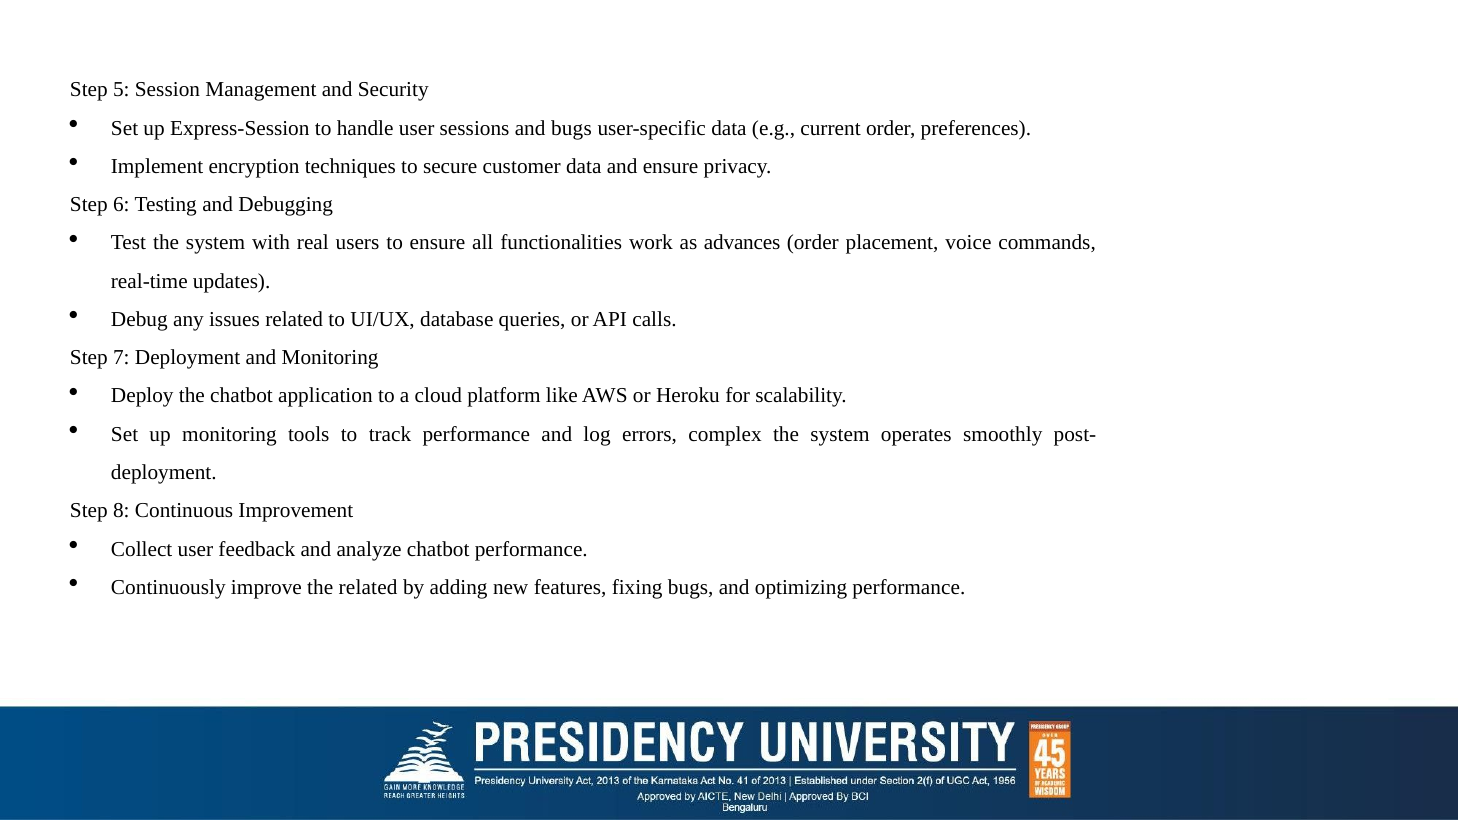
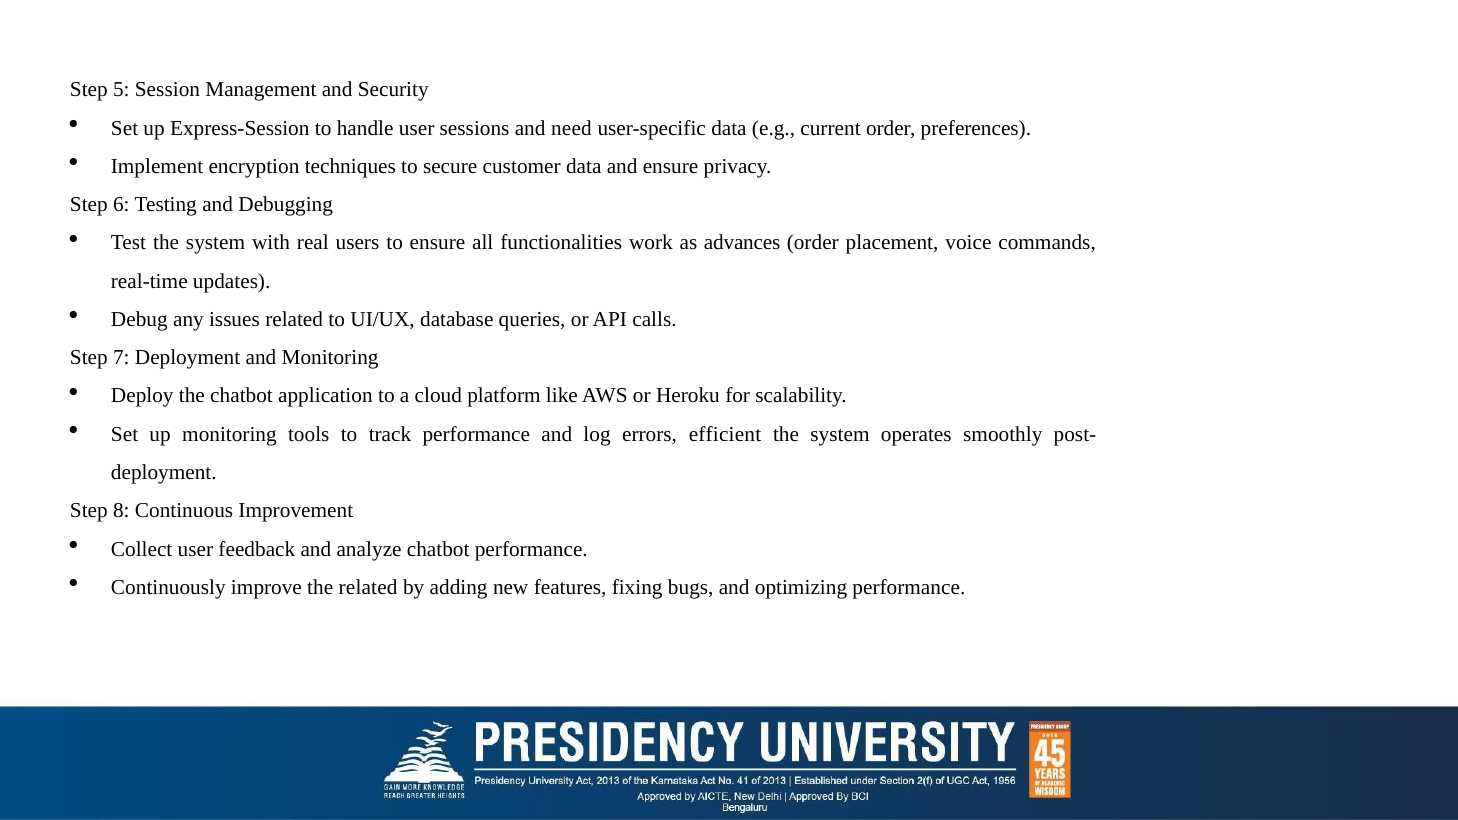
and bugs: bugs -> need (571, 128)
complex: complex -> efficient (725, 434)
